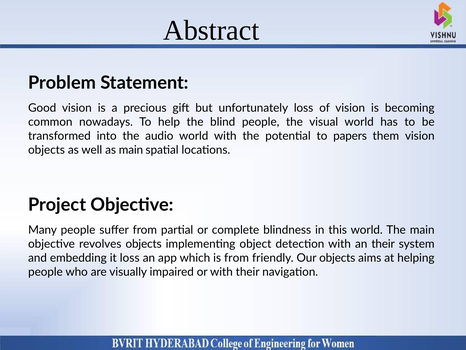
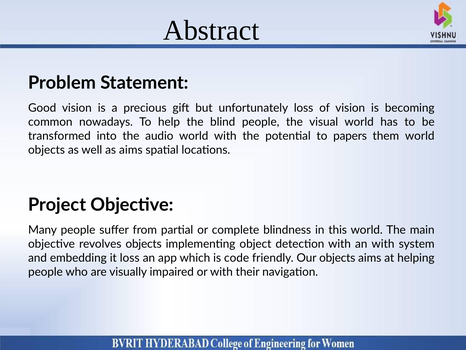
them vision: vision -> world (420, 136)
as main: main -> aims (131, 150)
an their: their -> with (383, 244)
is from: from -> code (237, 258)
